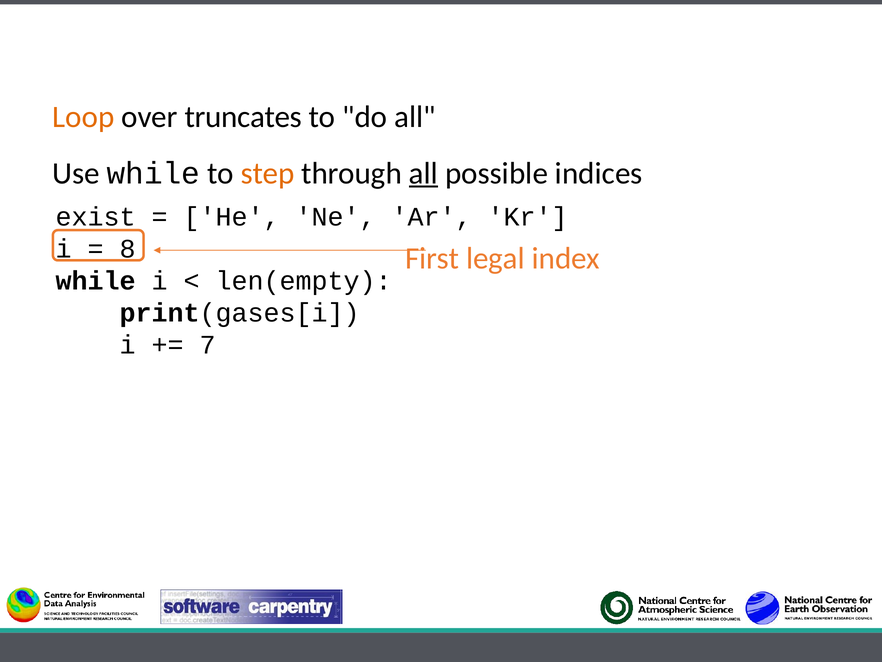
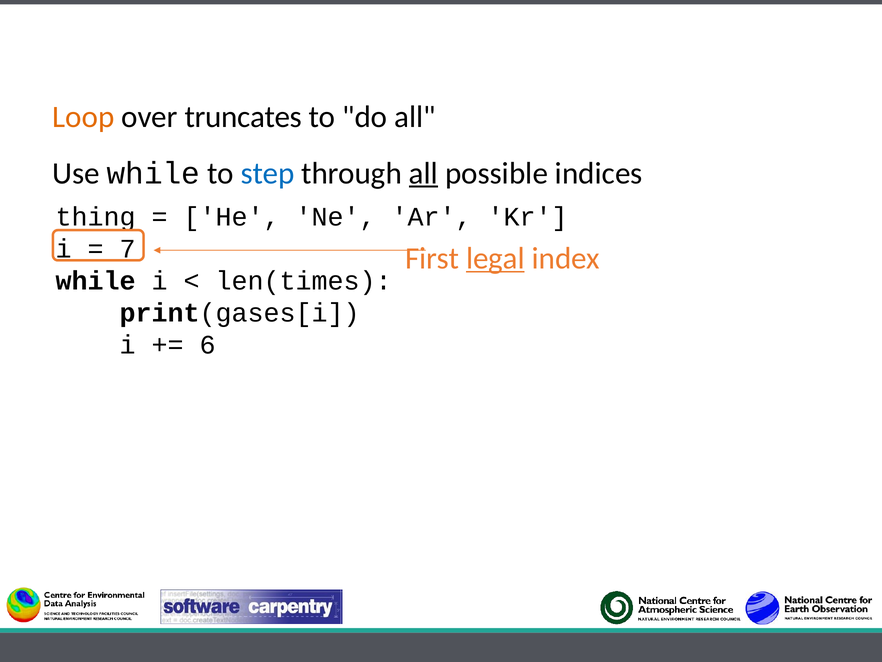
step colour: orange -> blue (267, 173)
exist: exist -> thing (96, 217)
8: 8 -> 7 (128, 249)
legal underline: none -> present (495, 258)
len(empty: len(empty -> len(times (304, 281)
7: 7 -> 6 (208, 345)
